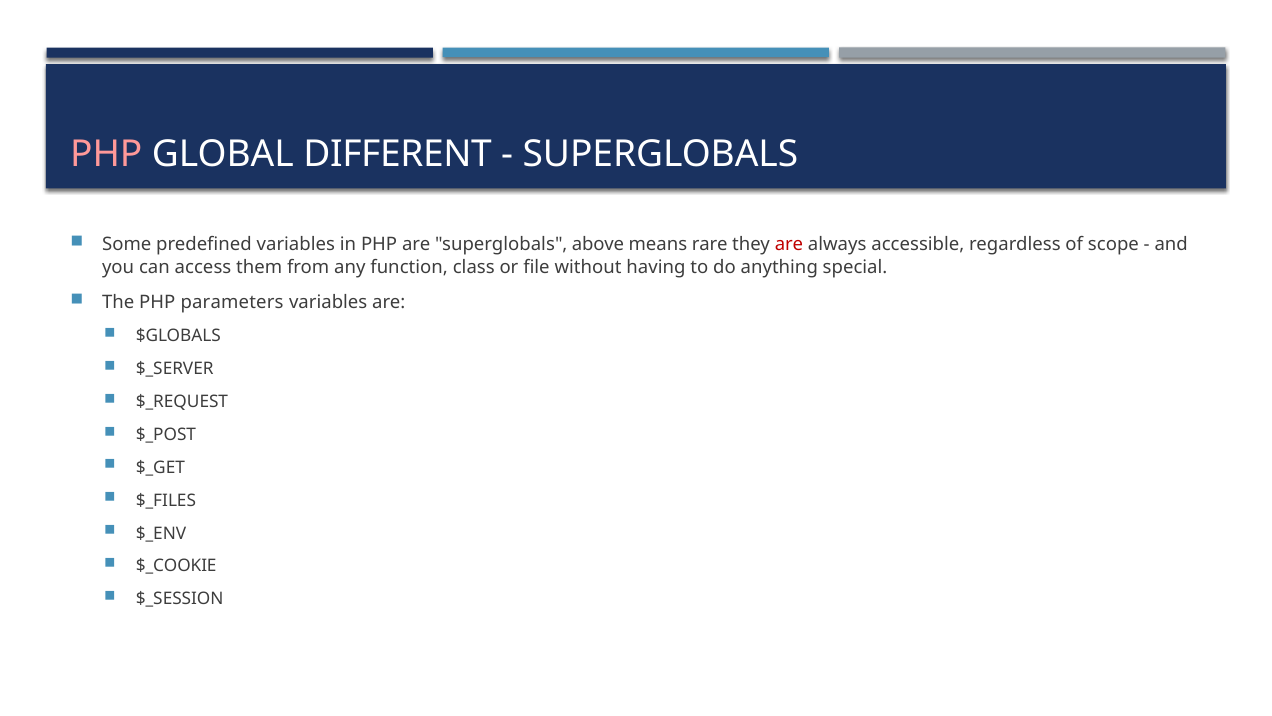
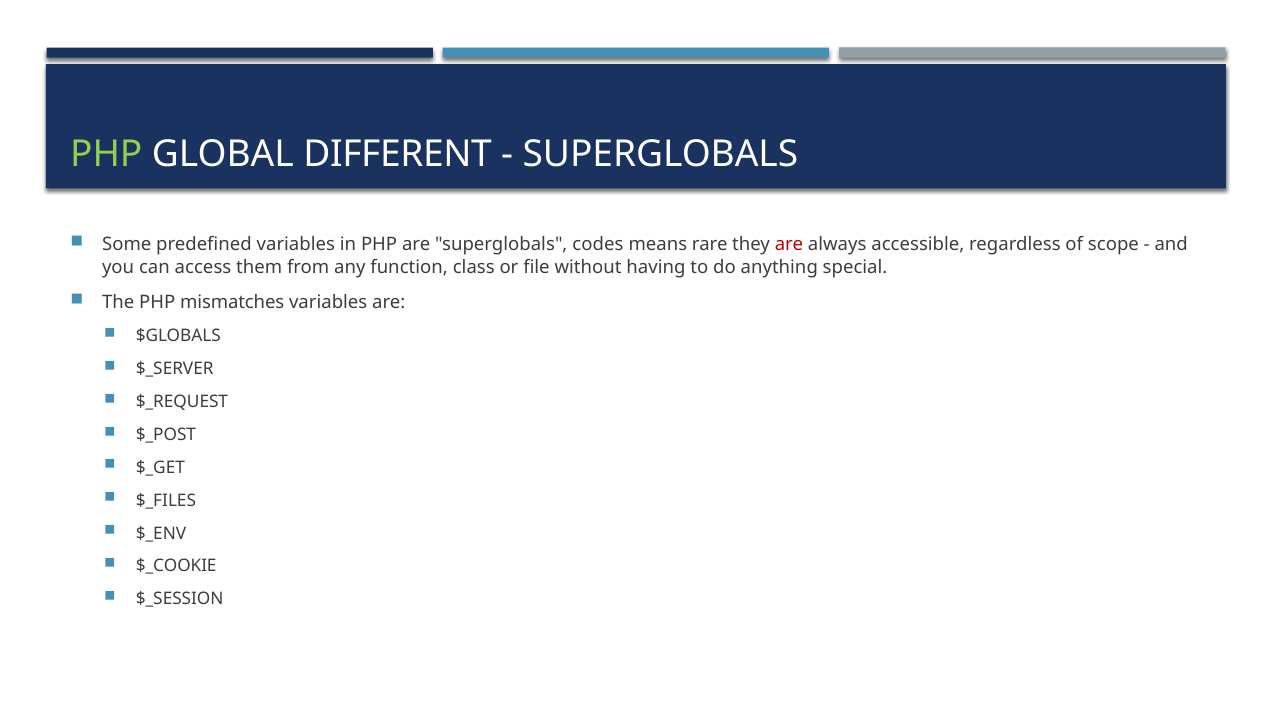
PHP colour: pink -> light green (106, 155)
above: above -> codes (598, 245)
parameters: parameters -> mismatches (232, 302)
